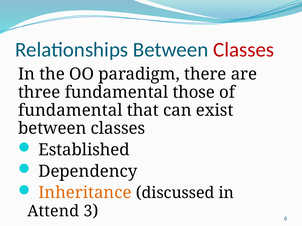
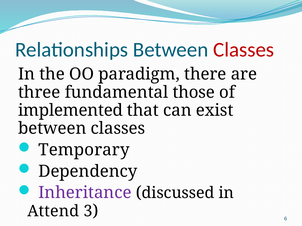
fundamental: fundamental -> implemented (70, 111)
Established: Established -> Temporary (84, 150)
Inheritance colour: orange -> purple (85, 193)
